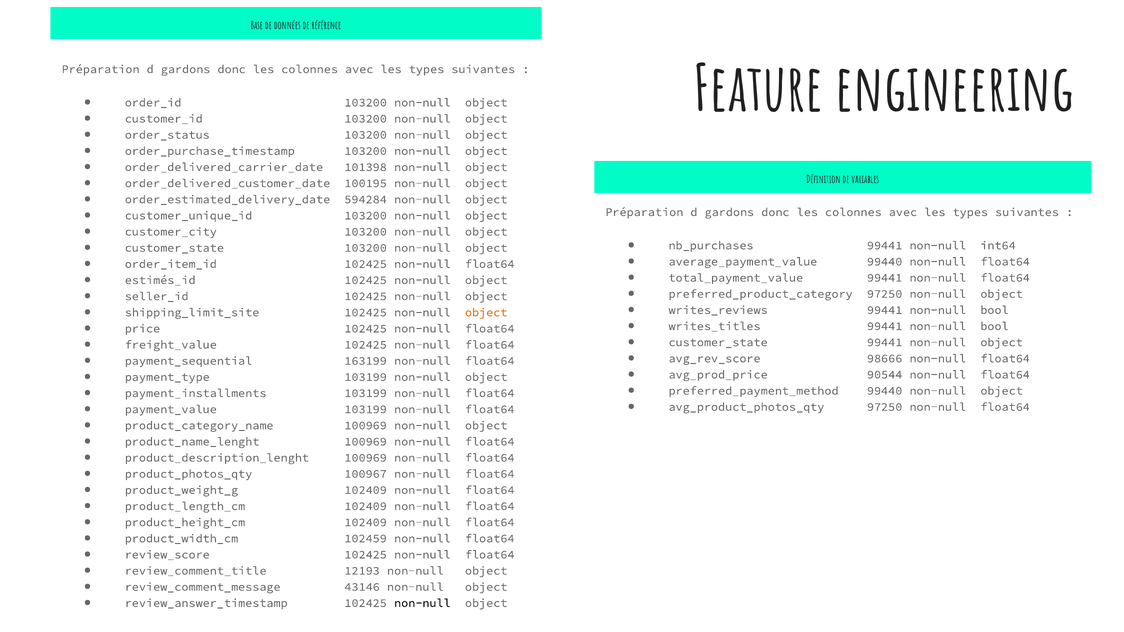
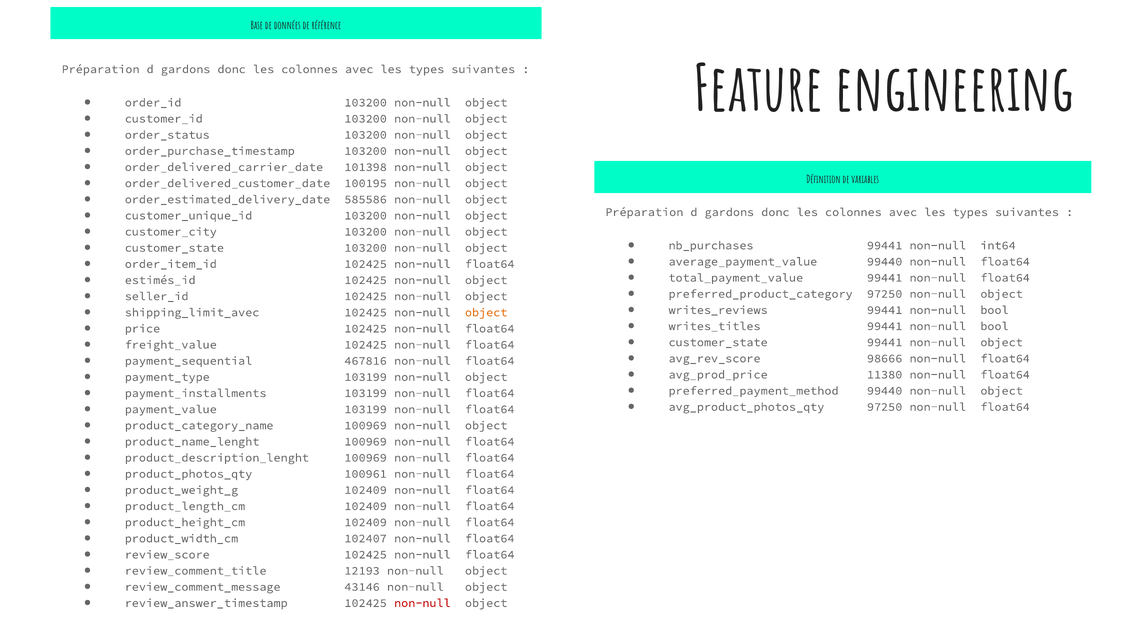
594284: 594284 -> 585586 (366, 199)
shipping_limit_site: shipping_limit_site -> shipping_limit_avec (192, 313)
163199: 163199 -> 467816 (366, 361)
90544: 90544 -> 11380 (885, 375)
100967: 100967 -> 100961 (366, 474)
102459: 102459 -> 102407 (366, 539)
non-null colour: black -> red (422, 603)
